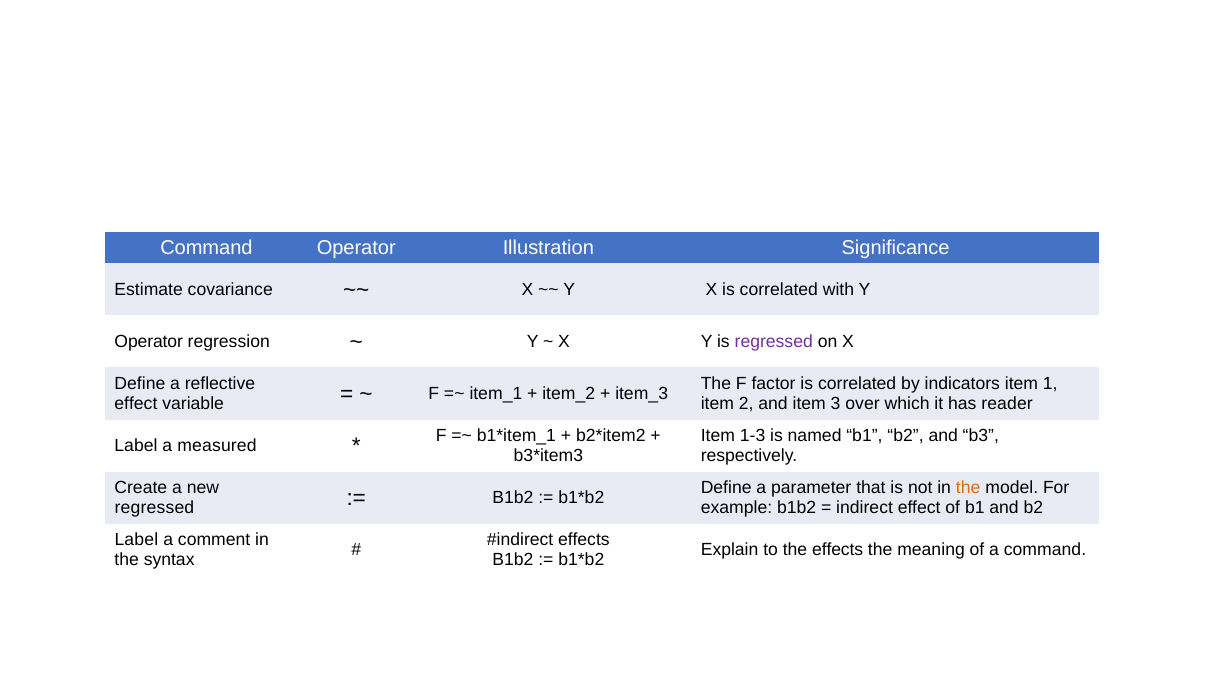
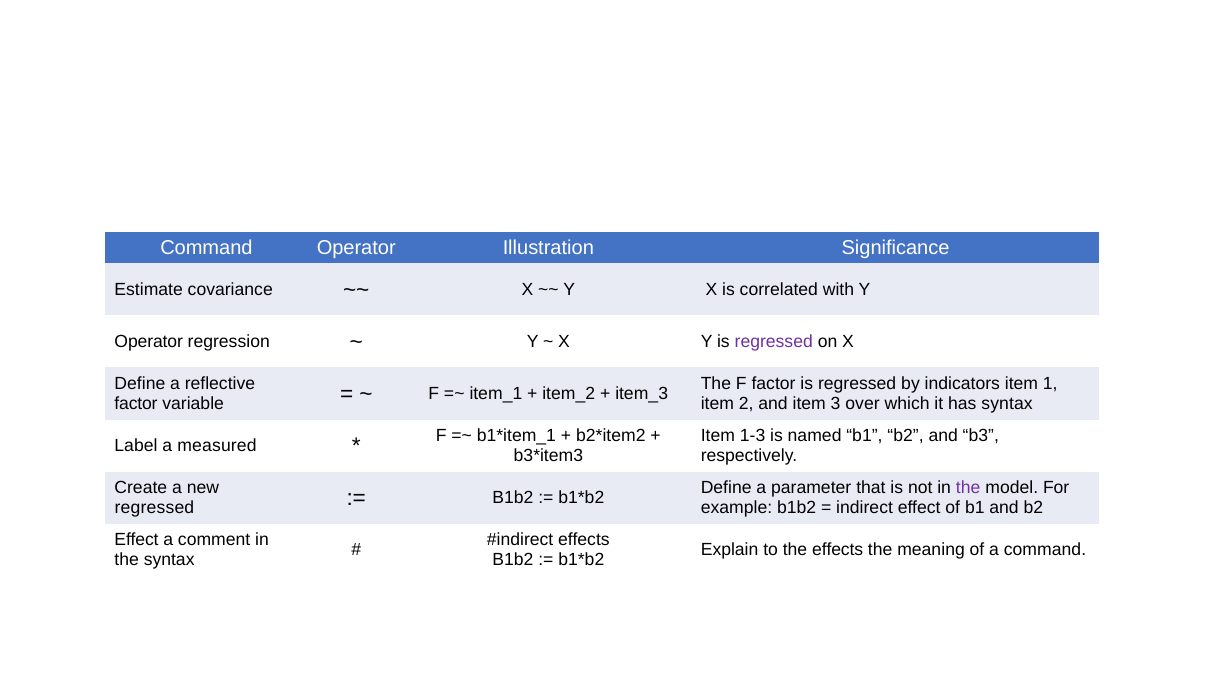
factor is correlated: correlated -> regressed (857, 384)
effect: effect -> factor (136, 404)
has reader: reader -> syntax (1007, 404)
the colour: orange -> purple (968, 488)
Label: Label -> Effect (137, 540)
